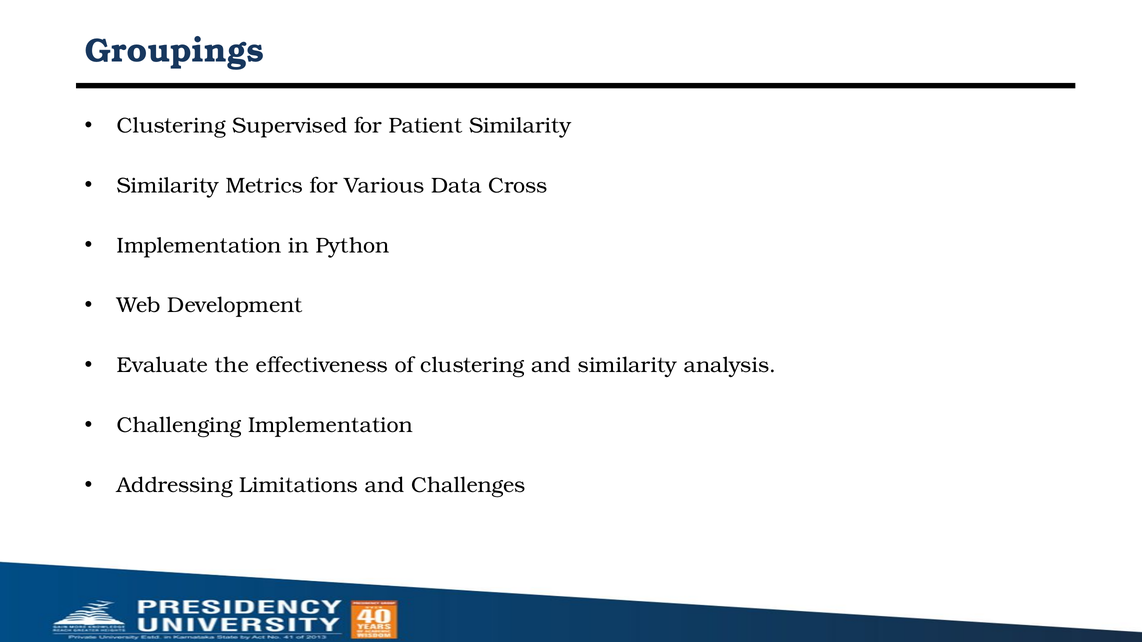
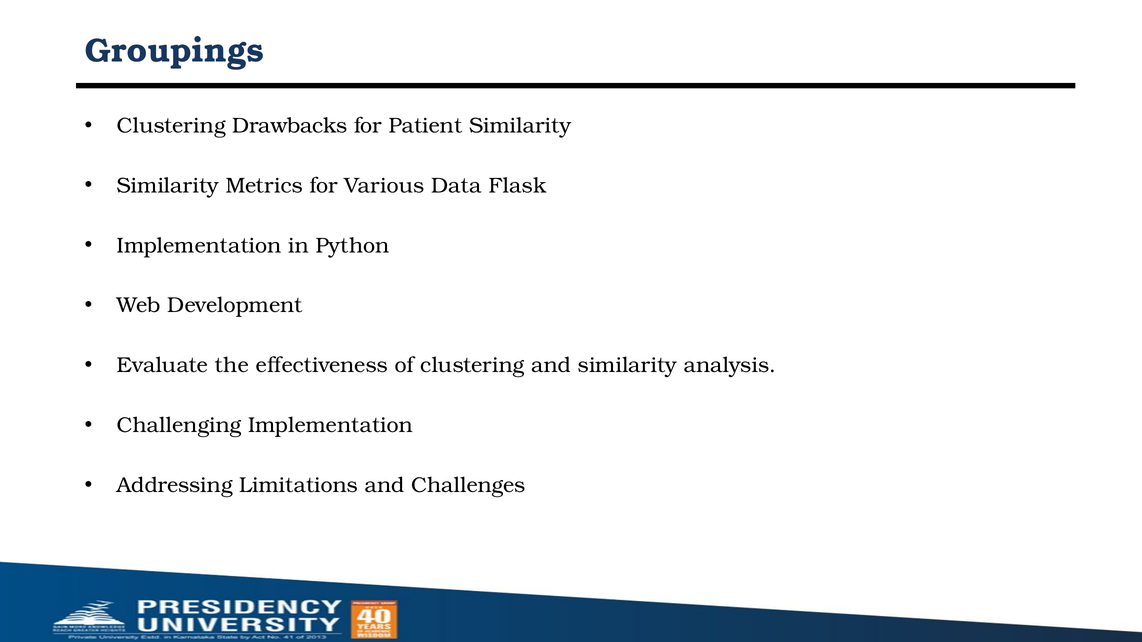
Supervised: Supervised -> Drawbacks (290, 126)
Cross: Cross -> Flask (518, 186)
